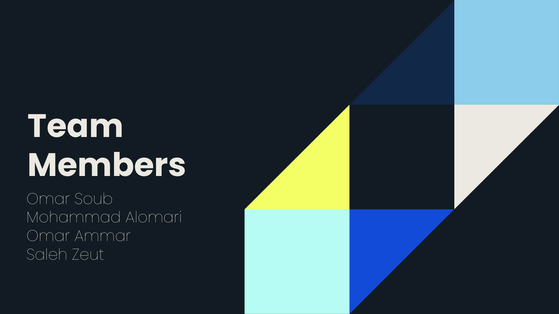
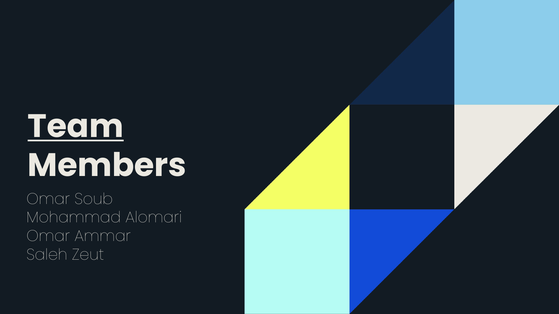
Team underline: none -> present (76, 127)
